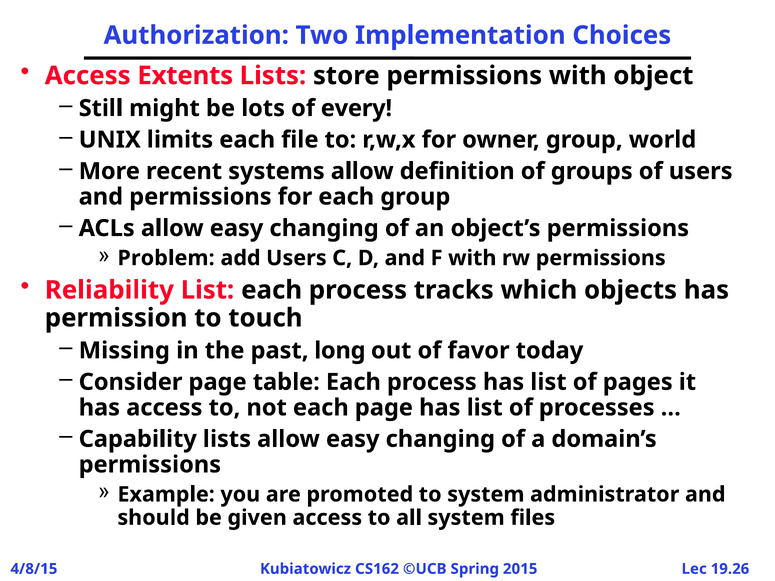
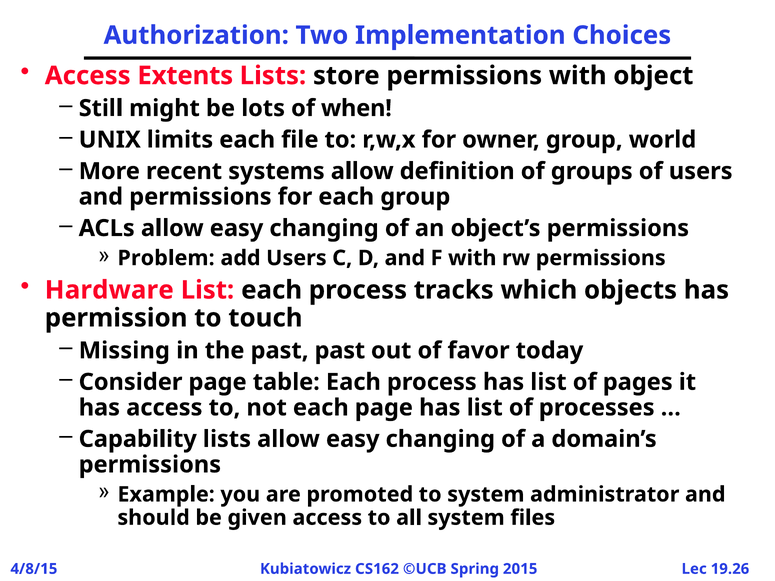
every: every -> when (356, 108)
Reliability: Reliability -> Hardware (109, 290)
past long: long -> past (340, 351)
